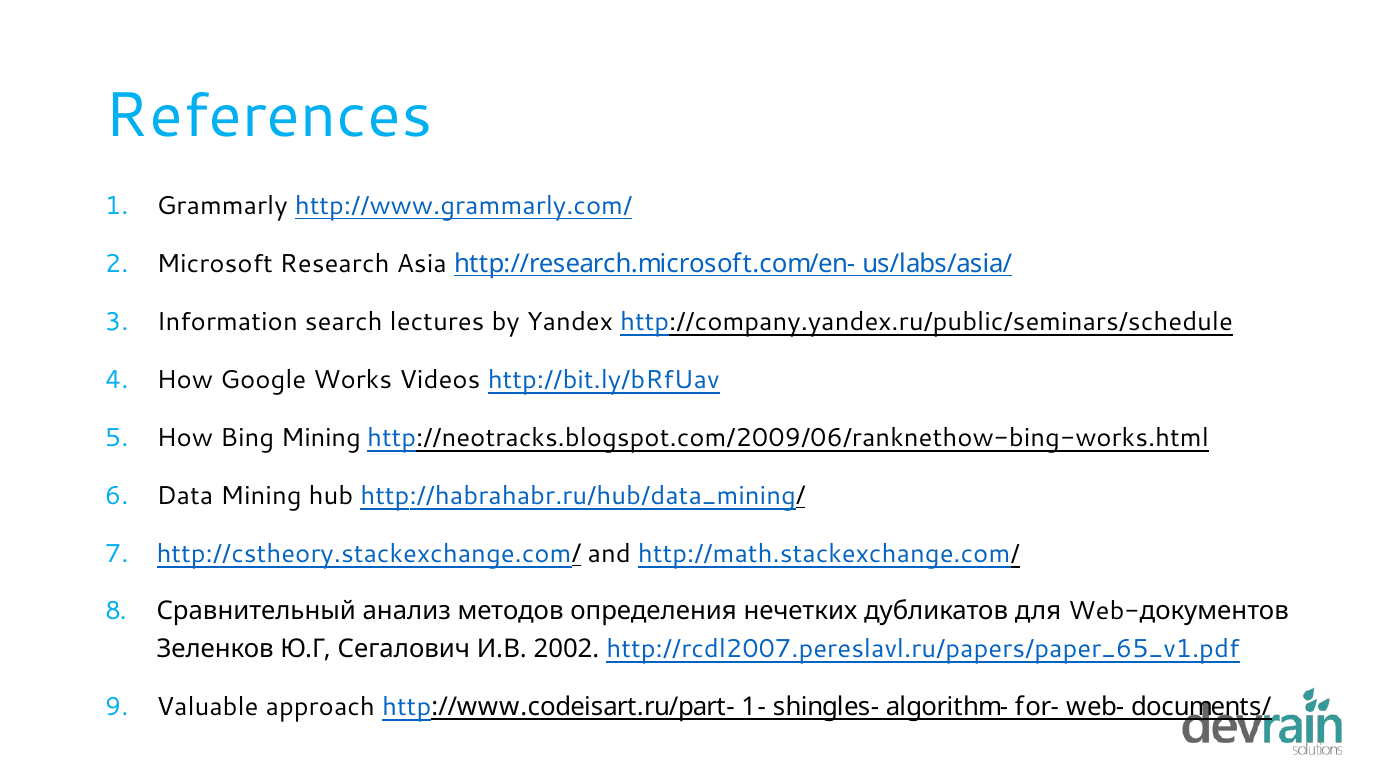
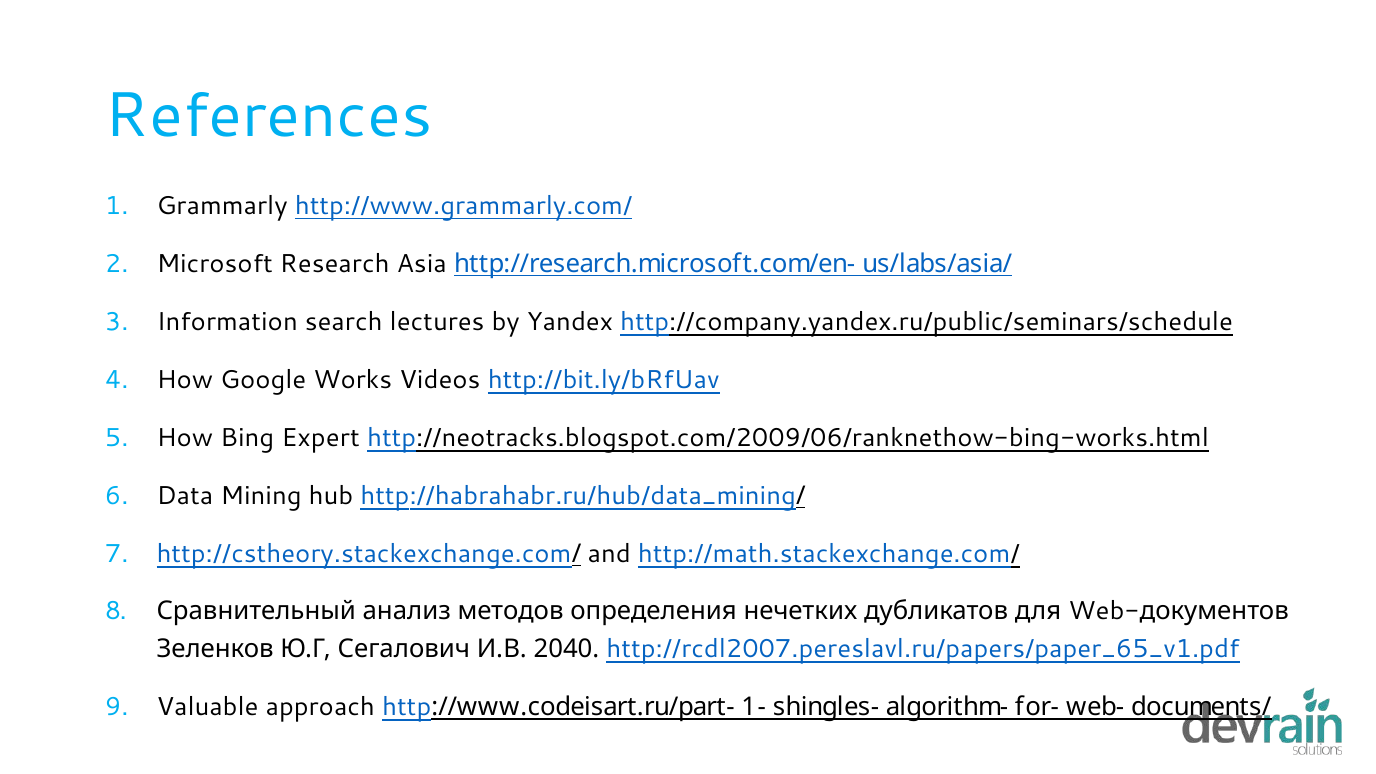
Bing Mining: Mining -> Expert (321, 438)
2002: 2002 -> 2040 (566, 649)
